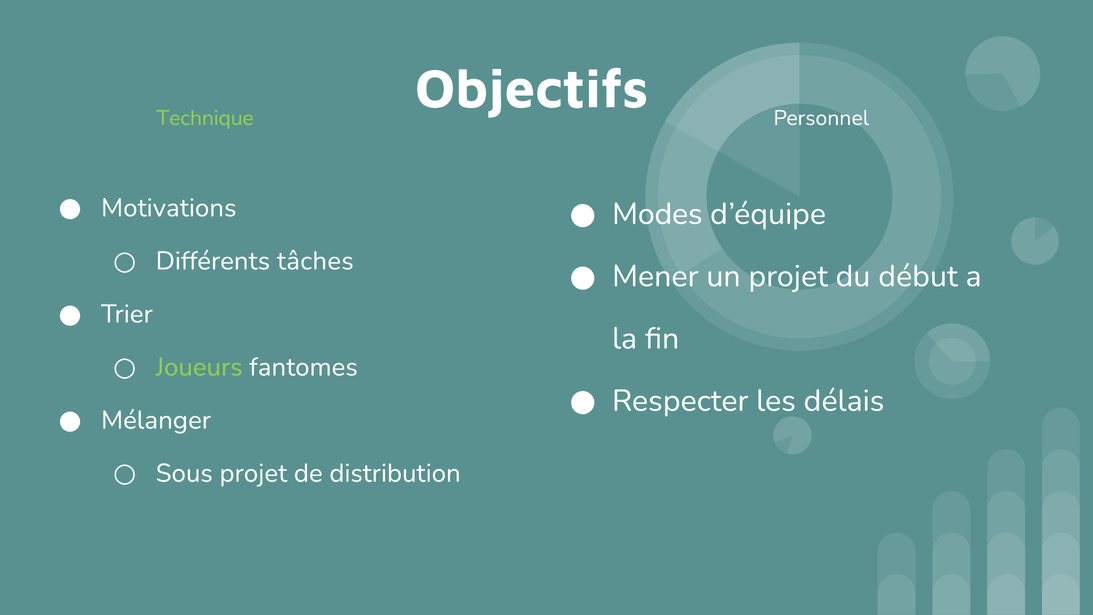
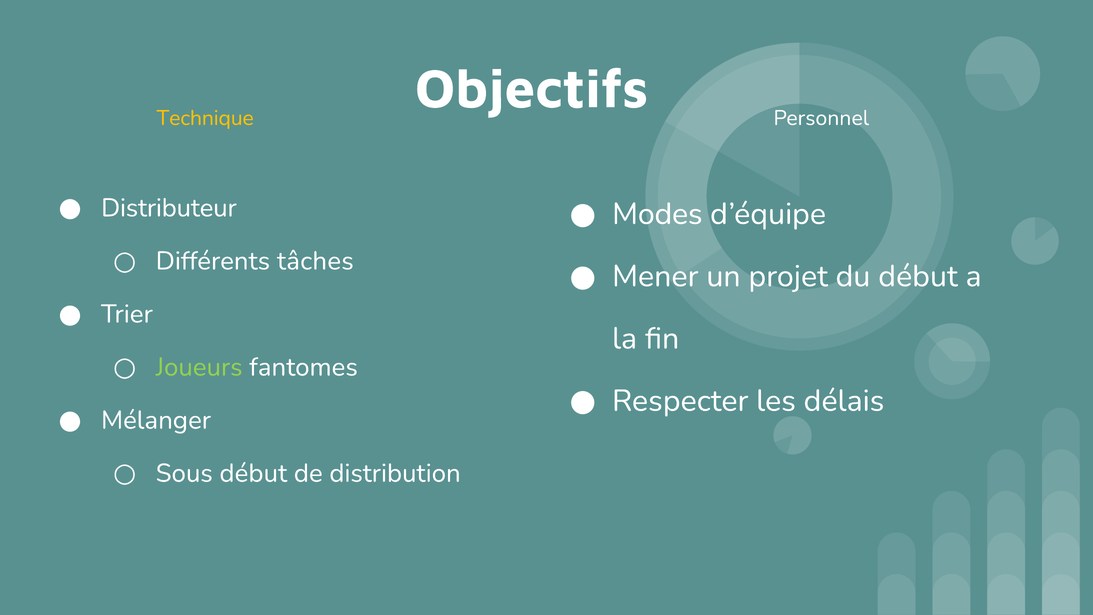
Technique colour: light green -> yellow (205, 118)
Motivations: Motivations -> Distributeur (169, 208)
Sous projet: projet -> début (253, 473)
